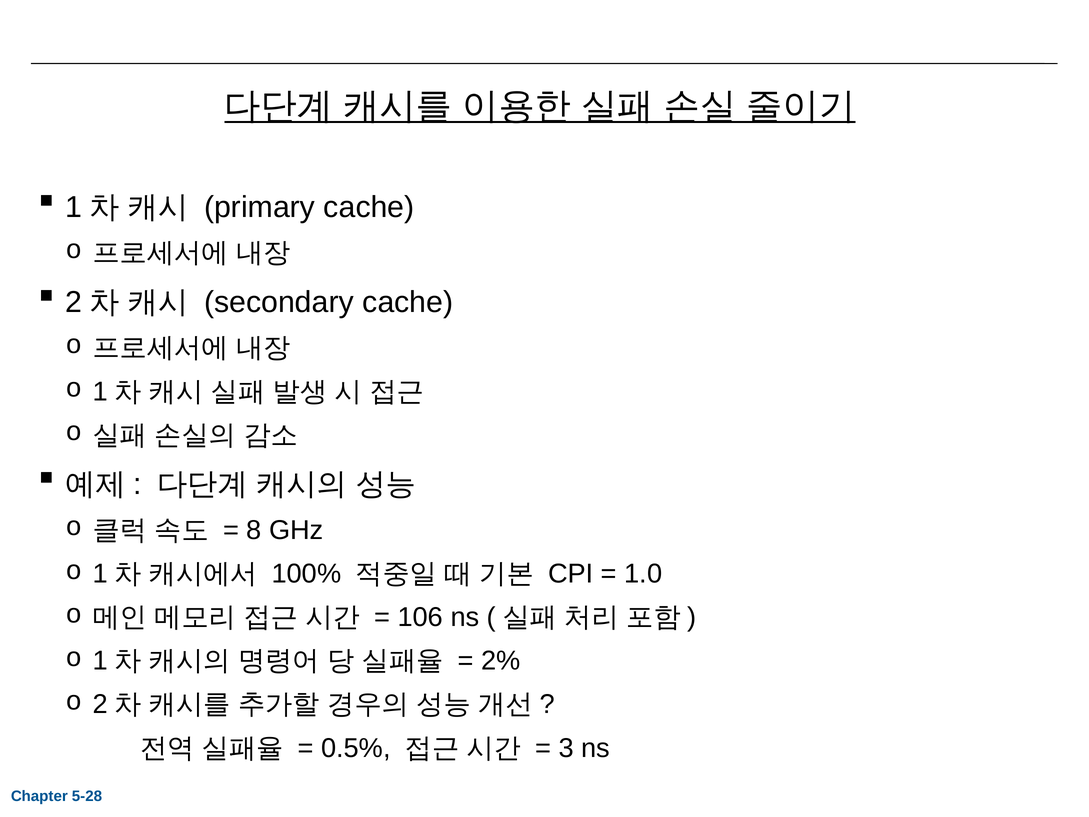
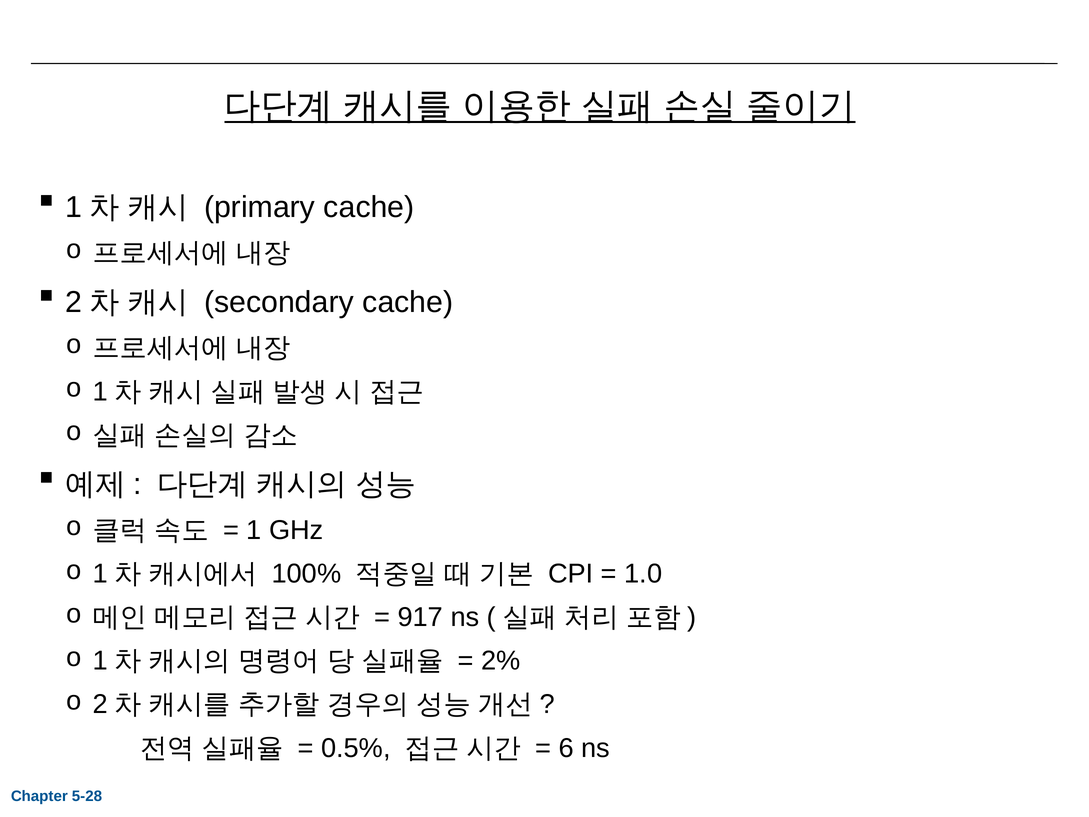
8: 8 -> 1 (254, 530)
106: 106 -> 917 (420, 617)
3: 3 -> 6 (566, 748)
